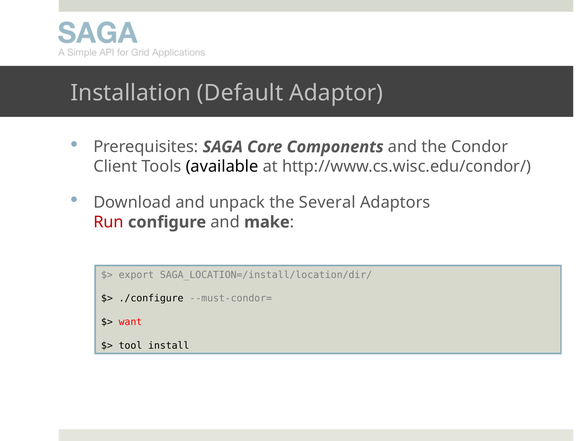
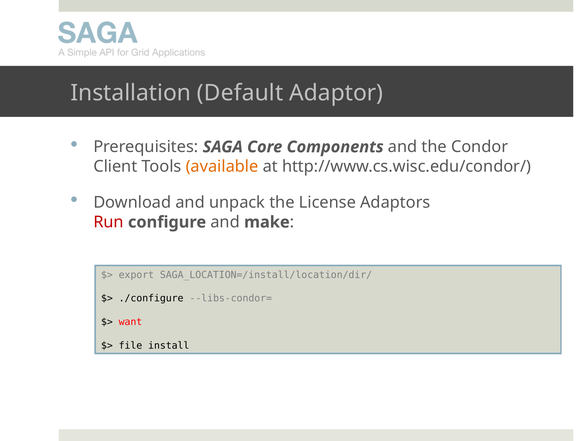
available colour: black -> orange (222, 167)
Several: Several -> License (327, 203)
--must-condor=: --must-condor= -> --libs-condor= (231, 298)
tool: tool -> file (130, 345)
